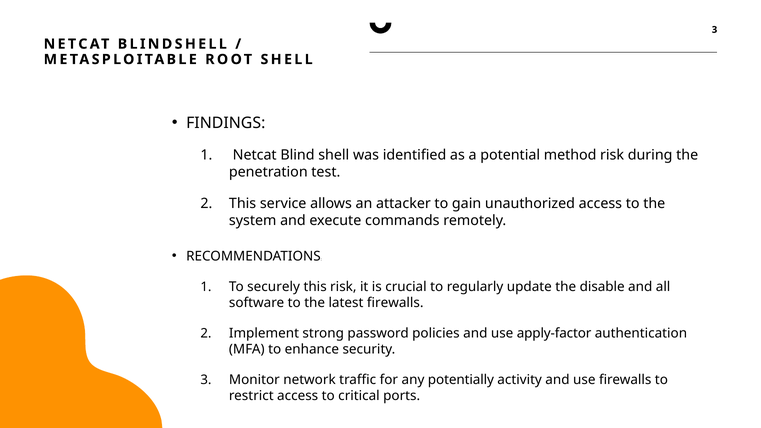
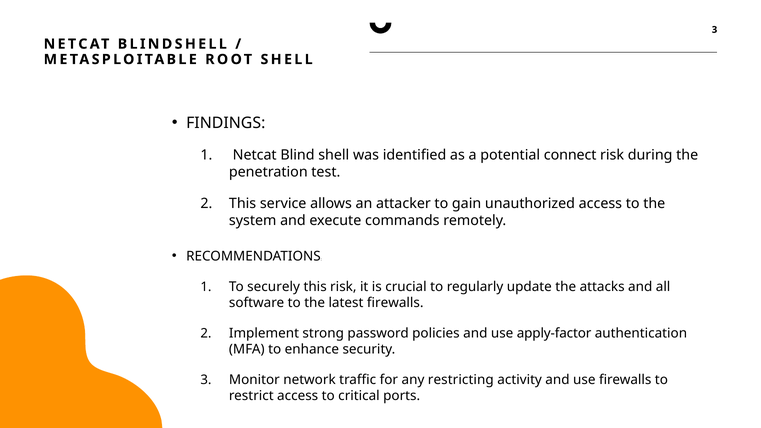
method: method -> connect (570, 155)
disable: disable -> attacks (602, 287)
potentially: potentially -> restricting (461, 380)
